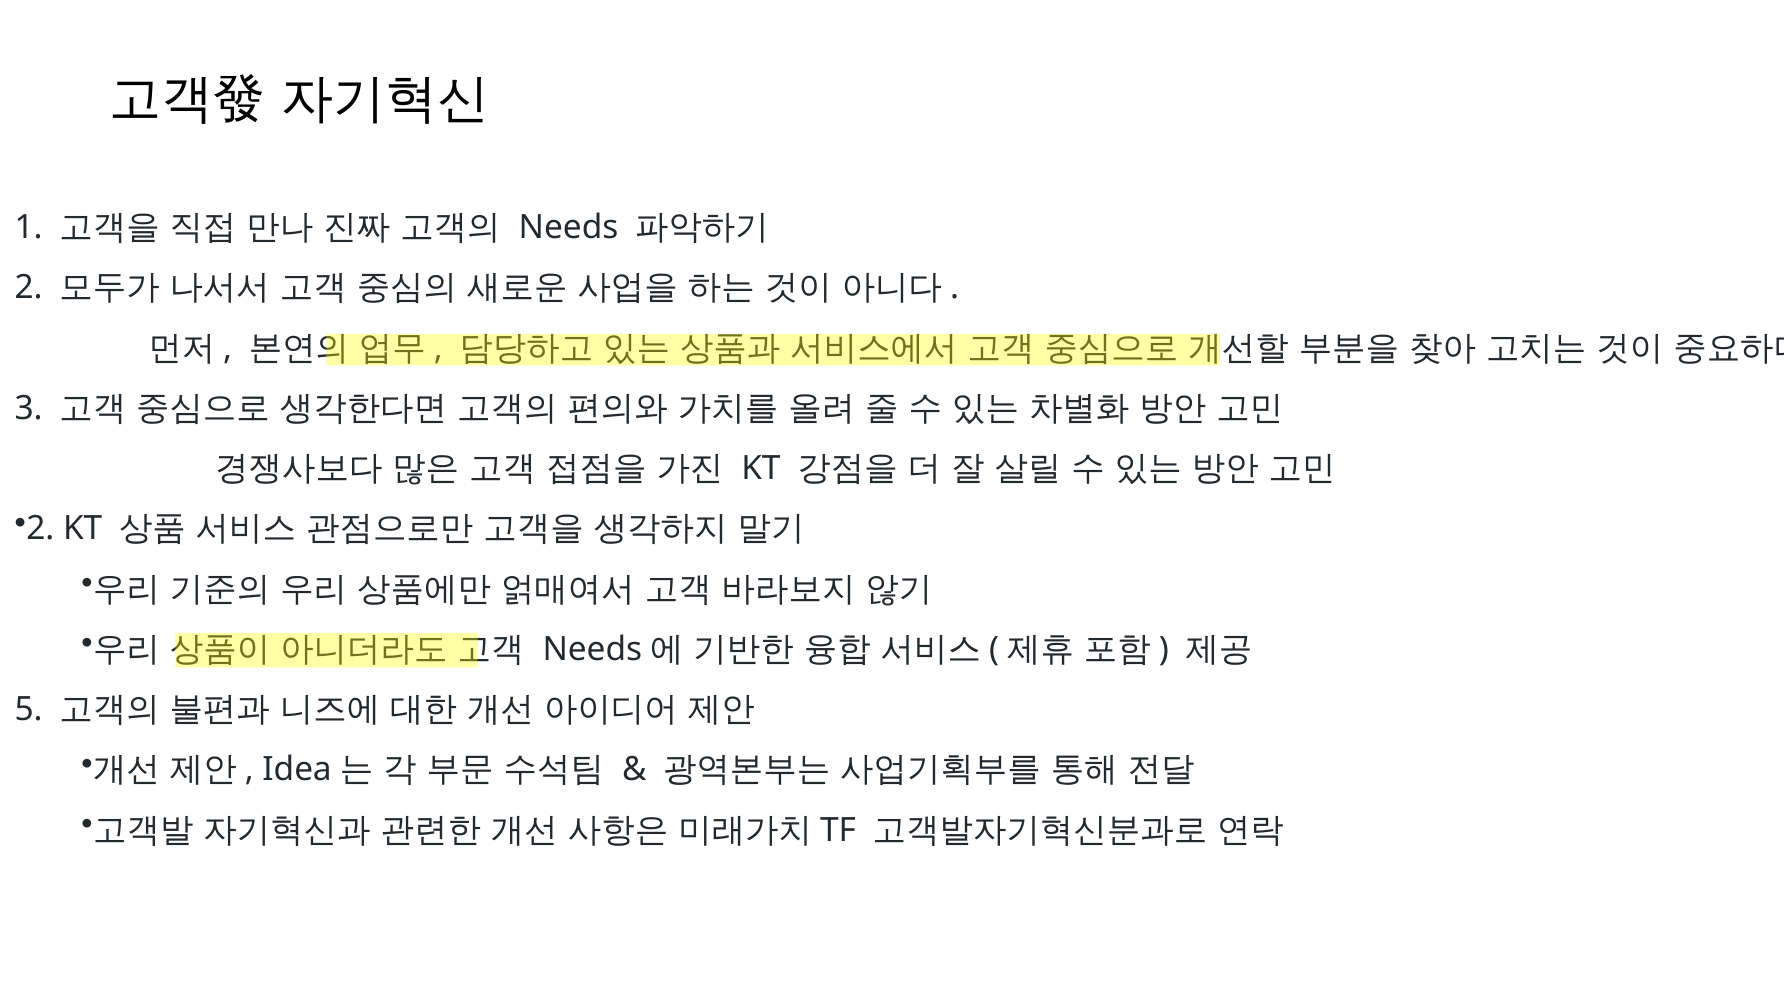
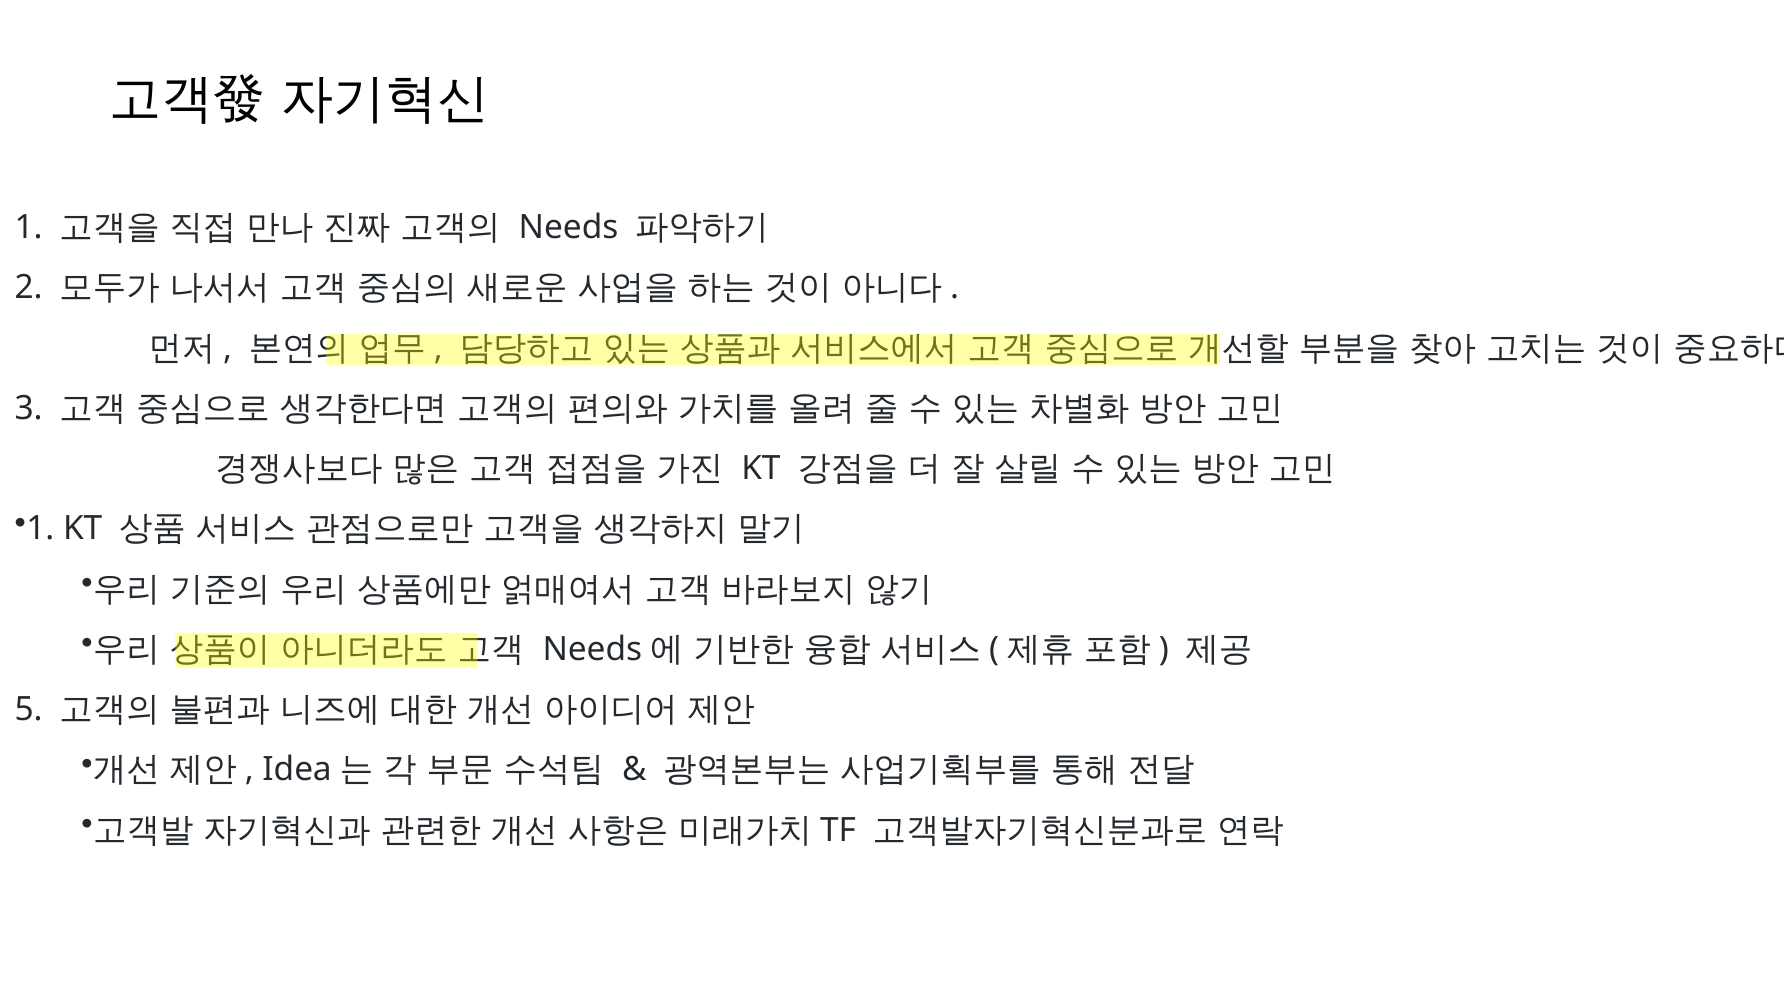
2: 2 -> 1 (40, 529)
